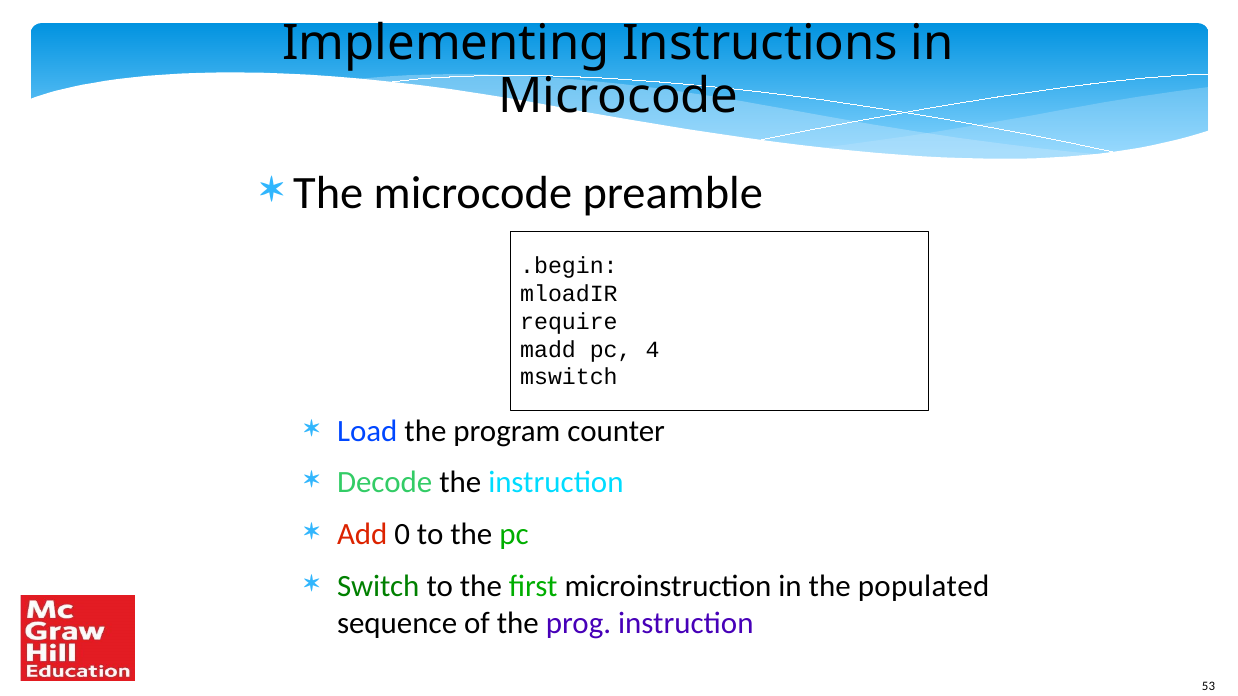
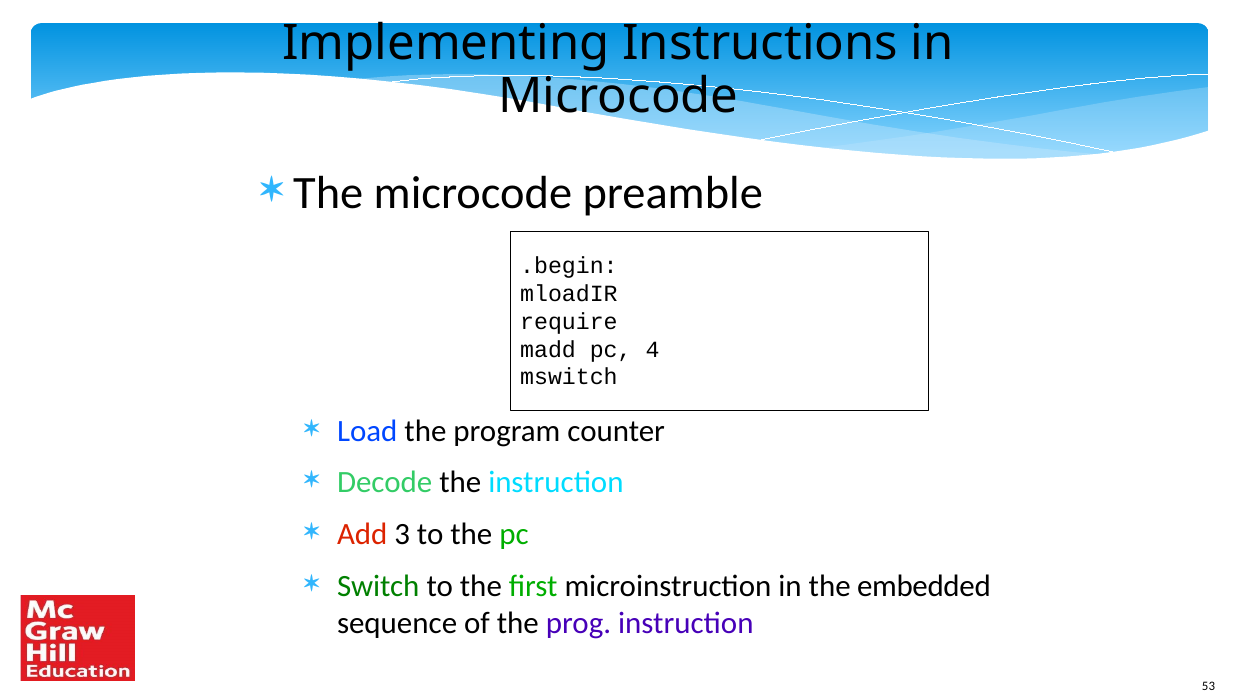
0: 0 -> 3 (402, 535)
populated: populated -> embedded (924, 586)
